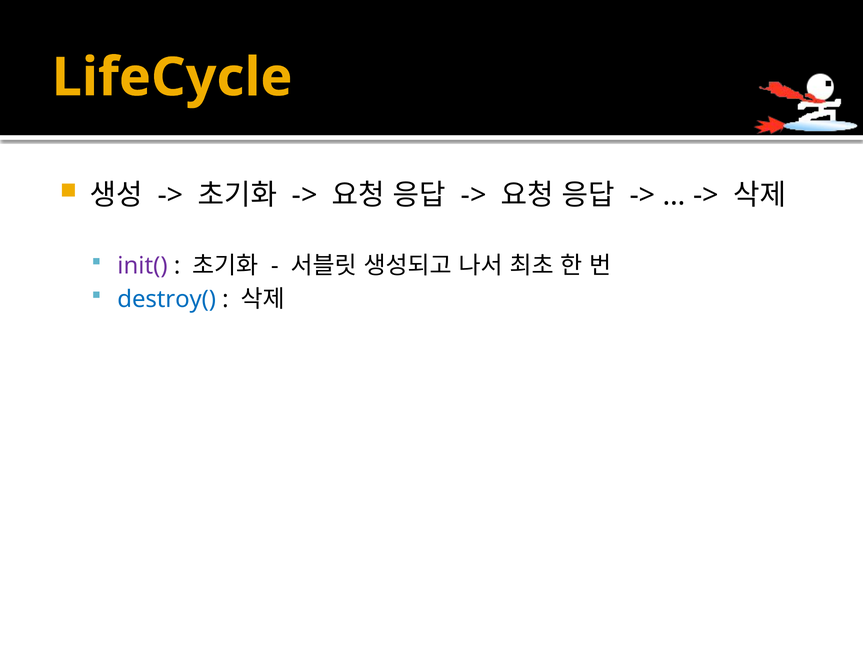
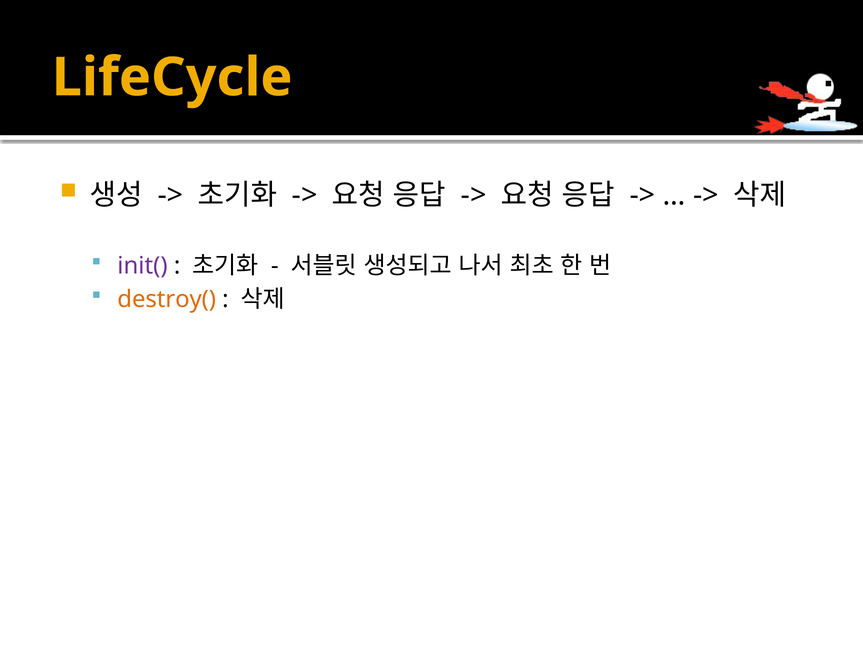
destroy( colour: blue -> orange (167, 300)
